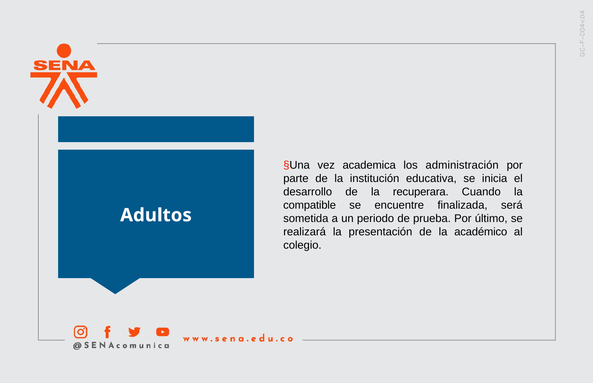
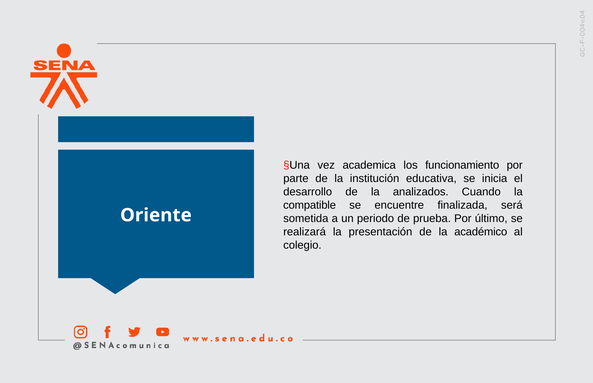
administración: administración -> funcionamiento (462, 165)
recuperara: recuperara -> analizados (421, 192)
Adultos: Adultos -> Oriente (156, 215)
